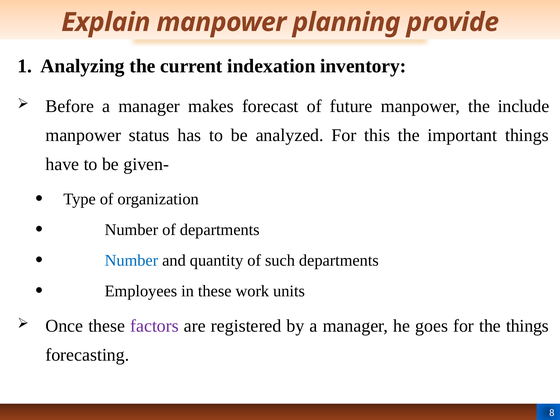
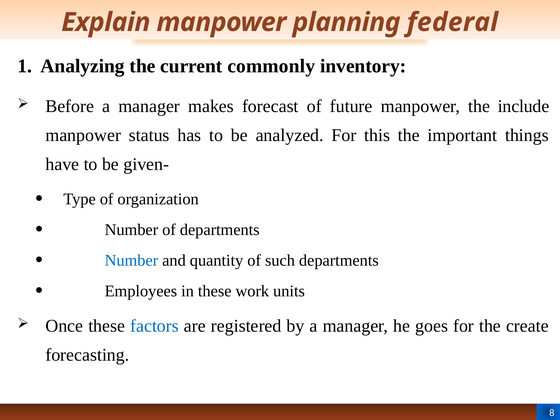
provide: provide -> federal (453, 22)
indexation: indexation -> commonly (271, 66)
factors colour: purple -> blue (155, 326)
the things: things -> create (527, 326)
